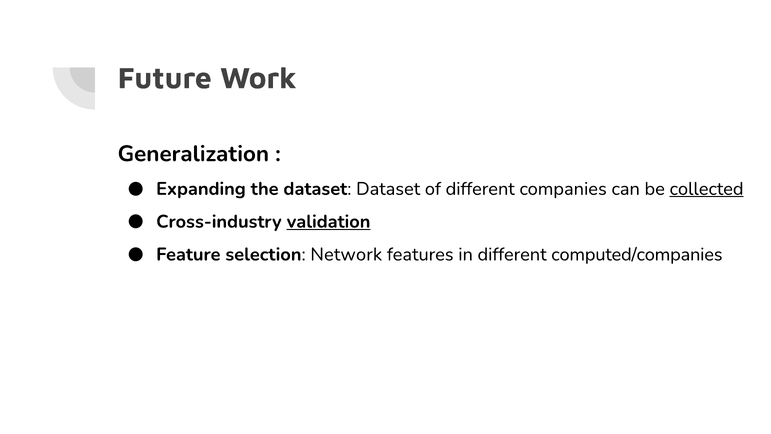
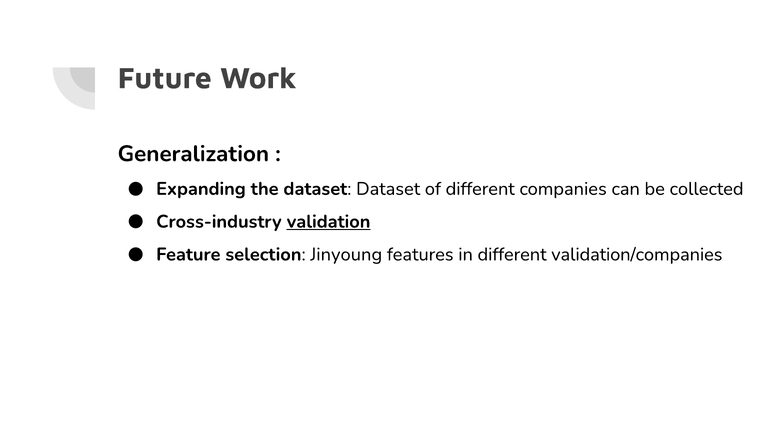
collected underline: present -> none (707, 189)
Network: Network -> Jinyoung (346, 254)
computed/companies: computed/companies -> validation/companies (637, 254)
